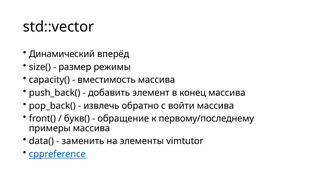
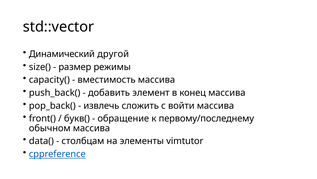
вперёд: вперёд -> другой (113, 54)
обратно: обратно -> сложить (140, 105)
примеры: примеры -> обычном (50, 128)
заменить: заменить -> столбцам (83, 141)
